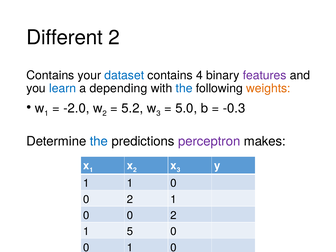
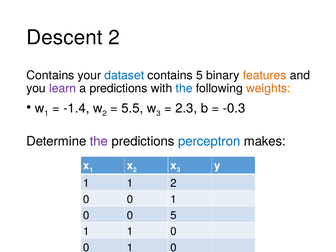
Different: Different -> Descent (65, 38)
contains 4: 4 -> 5 (199, 75)
features colour: purple -> orange (265, 75)
learn colour: blue -> purple (63, 88)
a depending: depending -> predictions (119, 88)
-2.0: -2.0 -> -1.4 (76, 108)
5.2: 5.2 -> 5.5 (132, 108)
5.0: 5.0 -> 2.3 (186, 108)
the colour: blue -> purple (99, 141)
perceptron colour: purple -> blue (209, 141)
1 1 0: 0 -> 2 (174, 183)
2: 2 -> 0 (130, 199)
2: 2 -> 5 (174, 215)
5: 5 -> 1 (130, 231)
